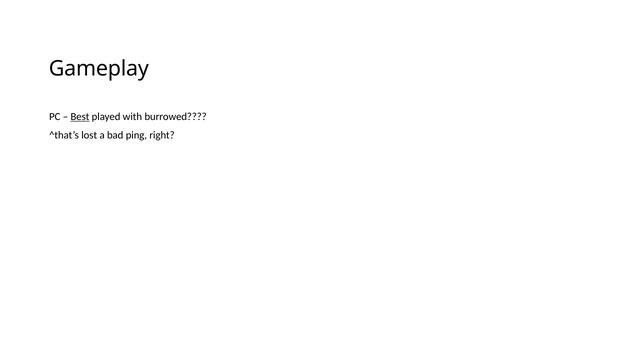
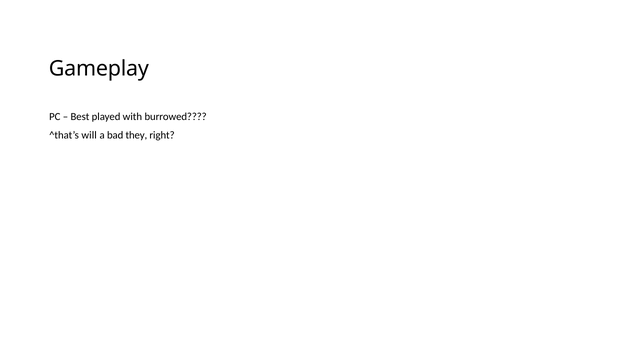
Best underline: present -> none (80, 117)
lost: lost -> will (89, 135)
ping: ping -> they (136, 135)
